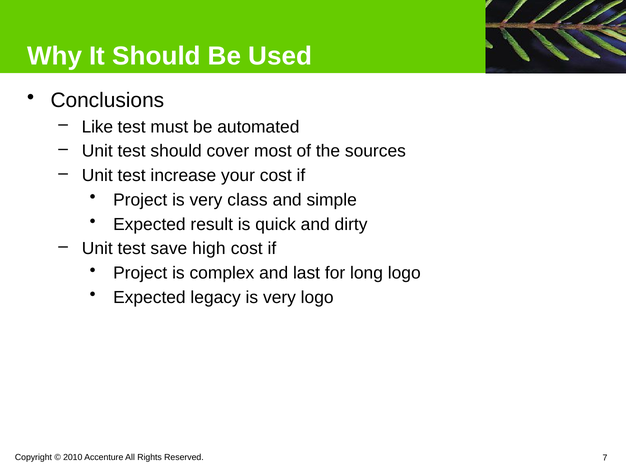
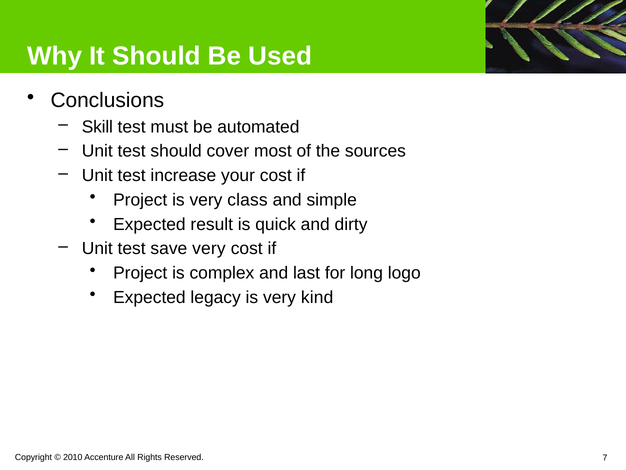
Like: Like -> Skill (97, 127)
save high: high -> very (209, 248)
very logo: logo -> kind (317, 297)
